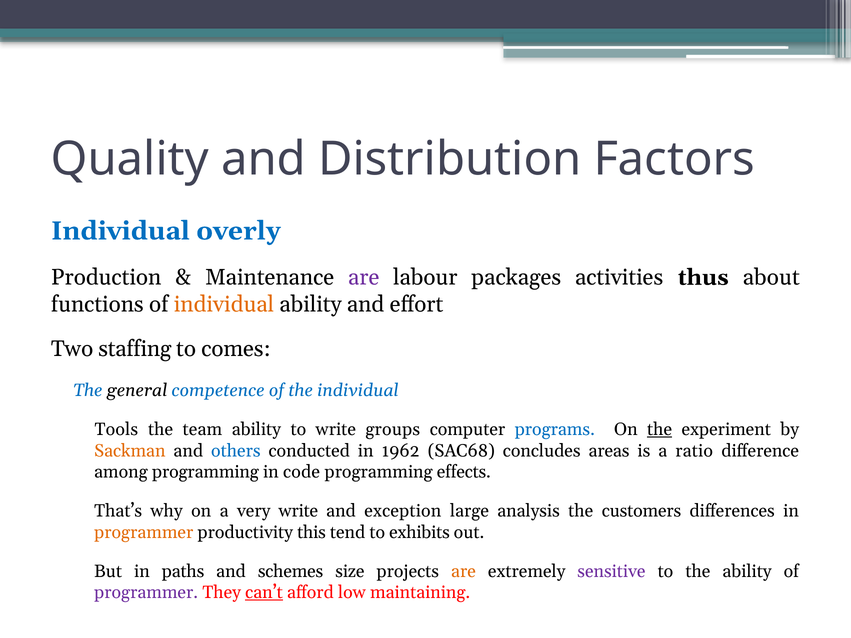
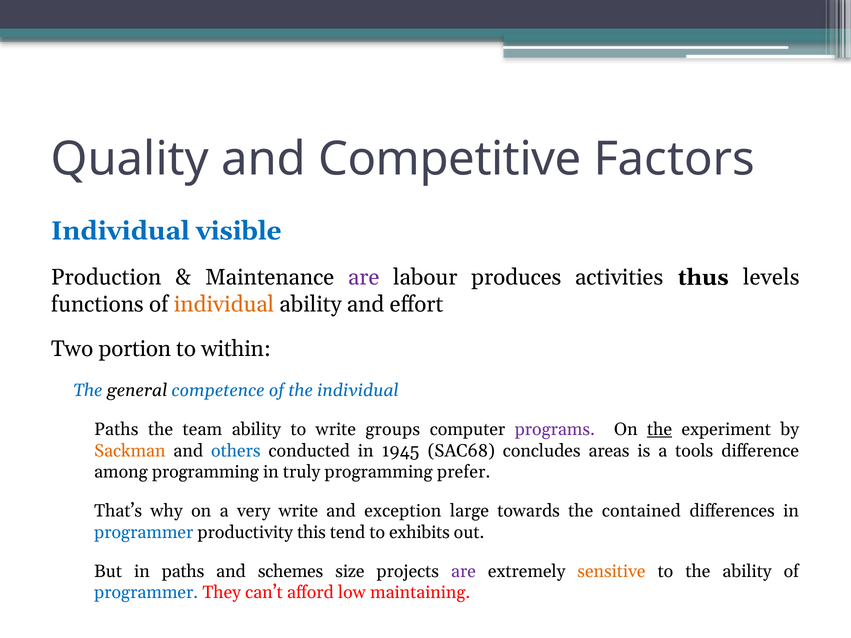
Distribution: Distribution -> Competitive (450, 159)
overly: overly -> visible (239, 231)
packages: packages -> produces (516, 277)
about: about -> levels (771, 277)
staffing: staffing -> portion (135, 349)
comes: comes -> within (236, 349)
Tools: Tools -> Paths (116, 430)
programs colour: blue -> purple (555, 430)
1962: 1962 -> 1945 (401, 451)
ratio: ratio -> tools (694, 451)
code: code -> truly (302, 472)
effects: effects -> prefer (464, 472)
analysis: analysis -> towards (529, 511)
customers: customers -> contained (641, 511)
programmer colour: orange -> blue (144, 532)
are colour: orange -> purple (463, 571)
sensitive colour: purple -> orange (611, 571)
programmer colour: purple -> blue (146, 593)
can’t underline: present -> none (264, 593)
